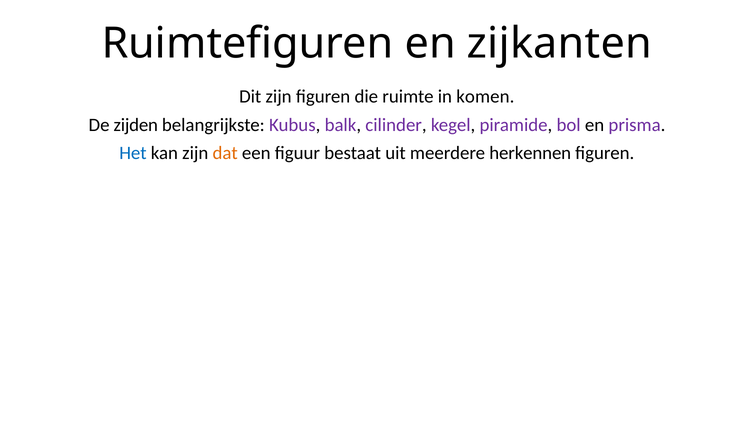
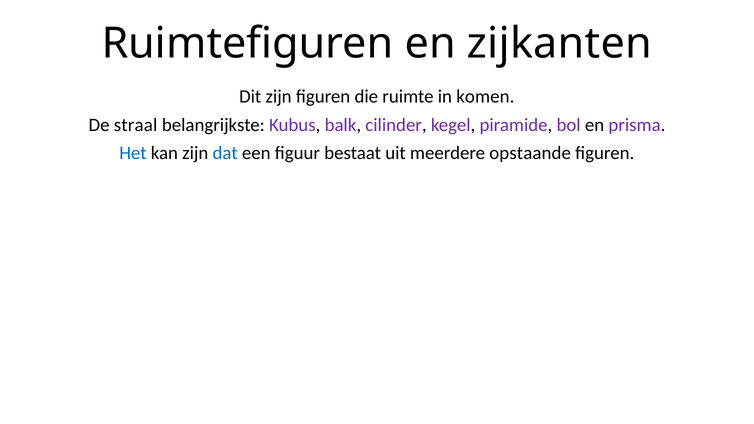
zijden: zijden -> straal (136, 125)
dat colour: orange -> blue (225, 153)
herkennen: herkennen -> opstaande (530, 153)
